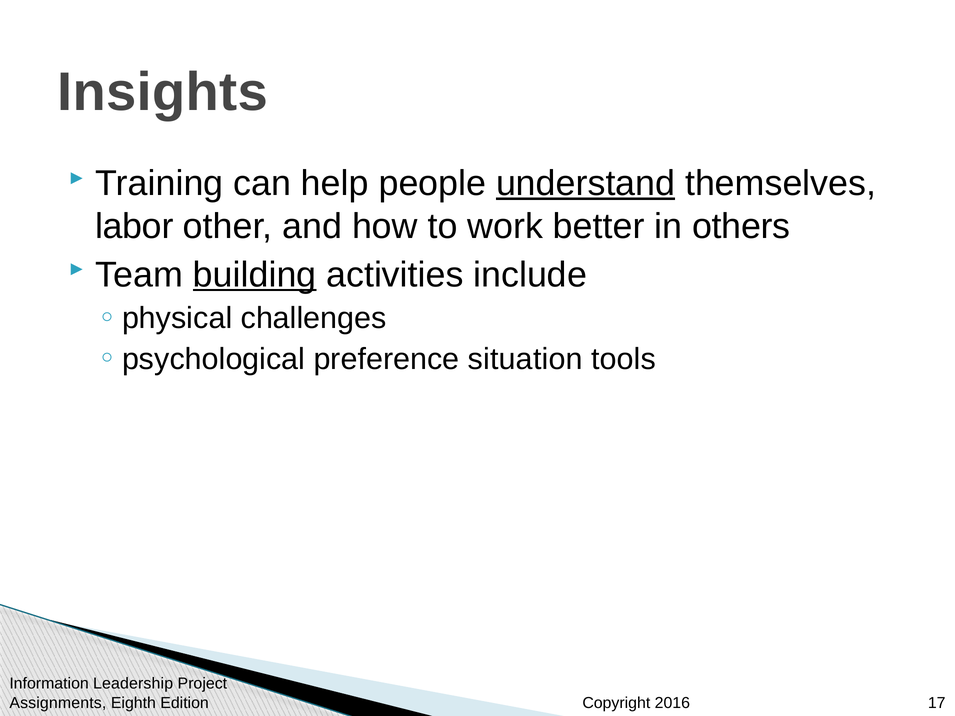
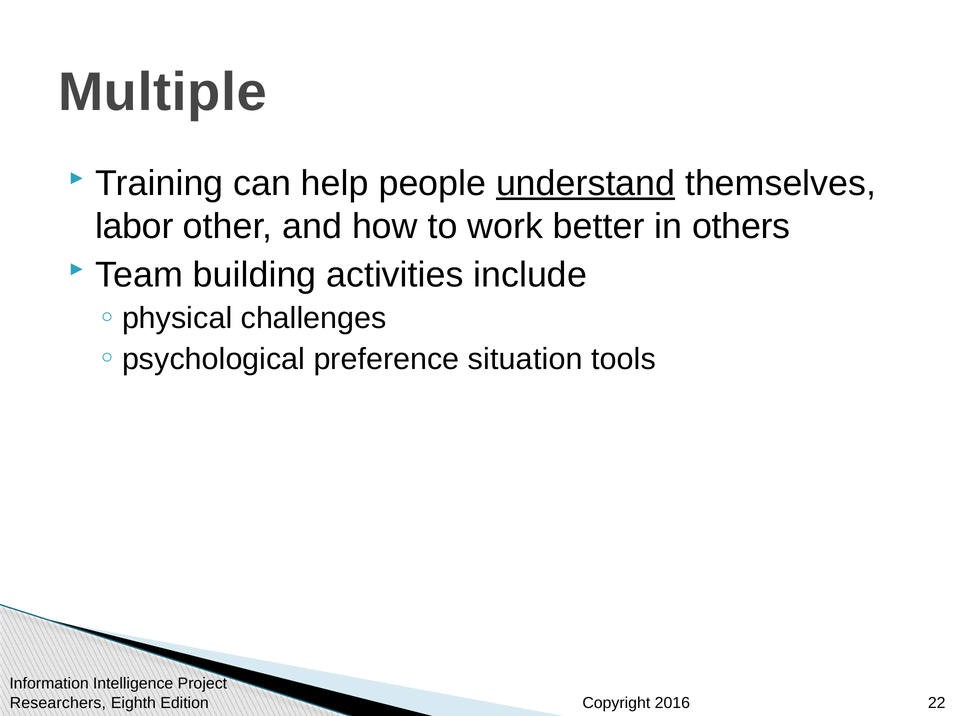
Insights: Insights -> Multiple (163, 92)
building underline: present -> none (255, 275)
Leadership: Leadership -> Intelligence (133, 684)
Assignments: Assignments -> Researchers (58, 703)
17: 17 -> 22 (937, 703)
